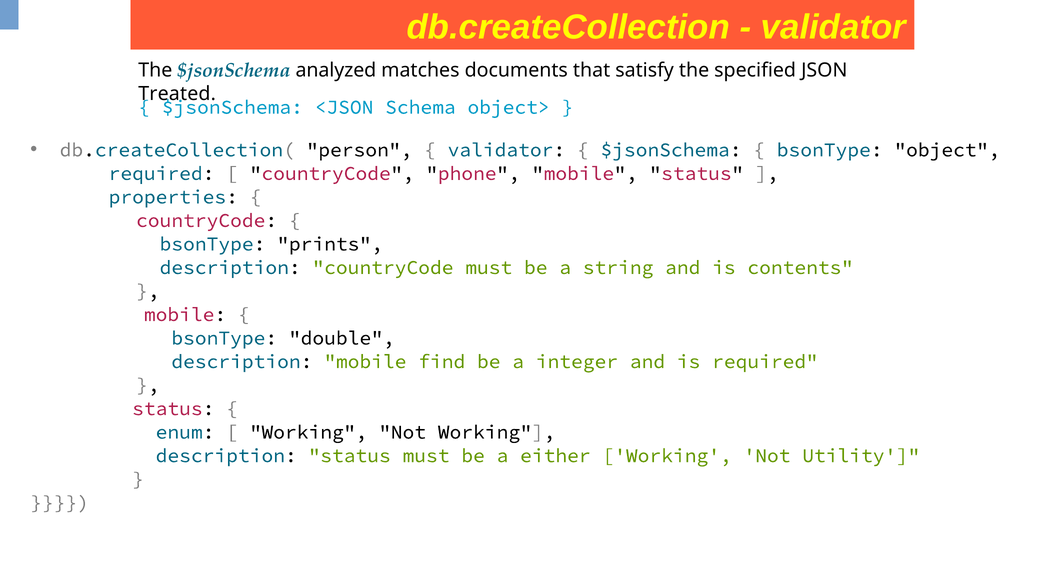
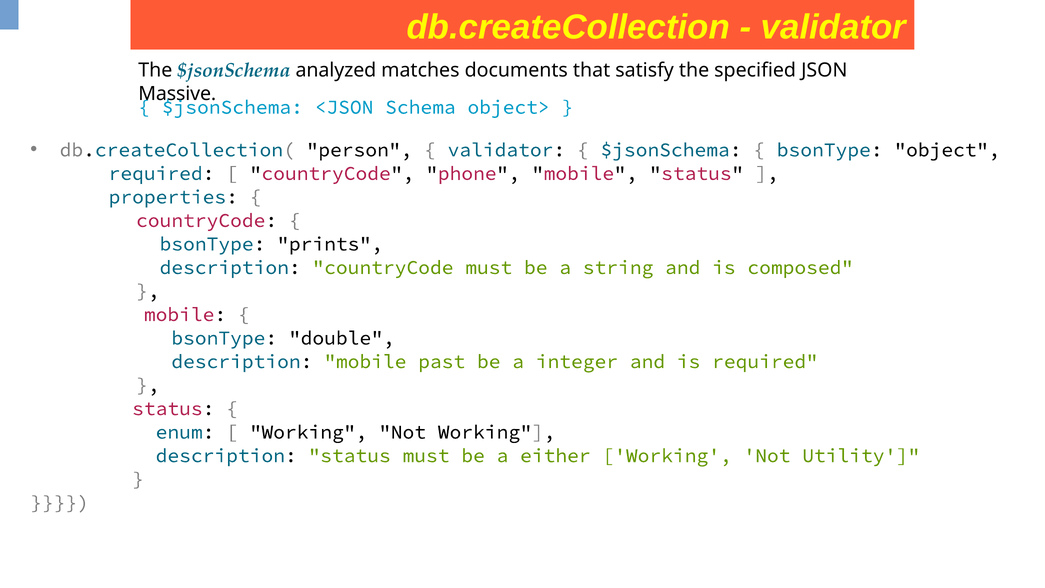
Treated: Treated -> Massive (177, 94)
contents: contents -> composed (800, 267)
find: find -> past (442, 361)
